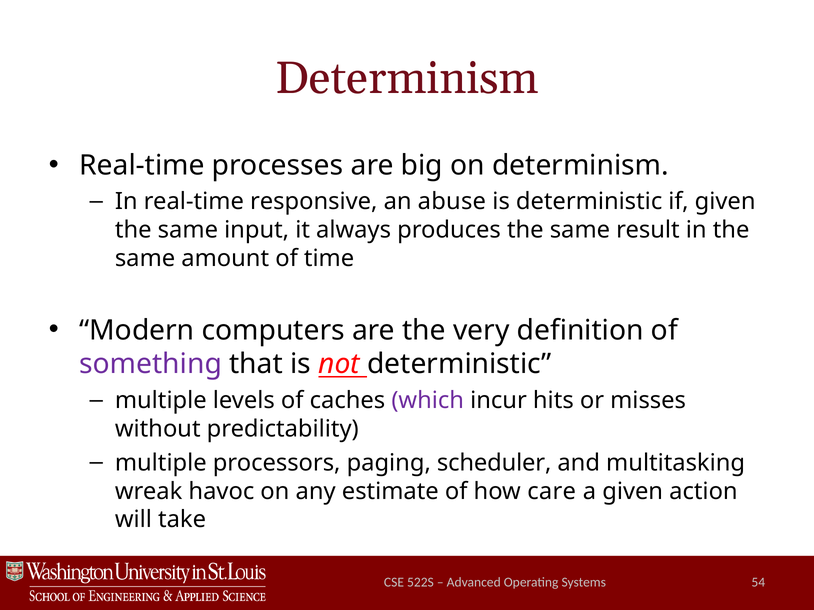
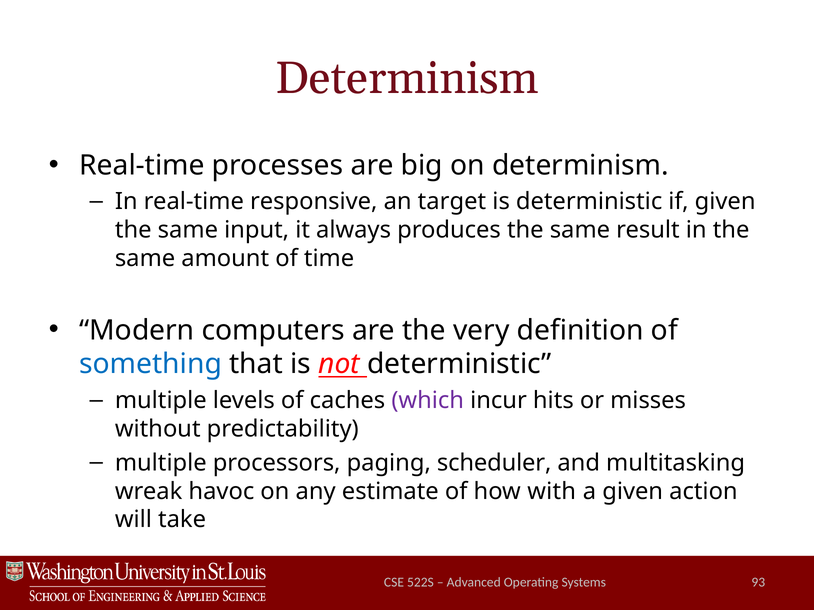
abuse: abuse -> target (452, 202)
something colour: purple -> blue (151, 364)
care: care -> with (552, 492)
54: 54 -> 93 (758, 583)
